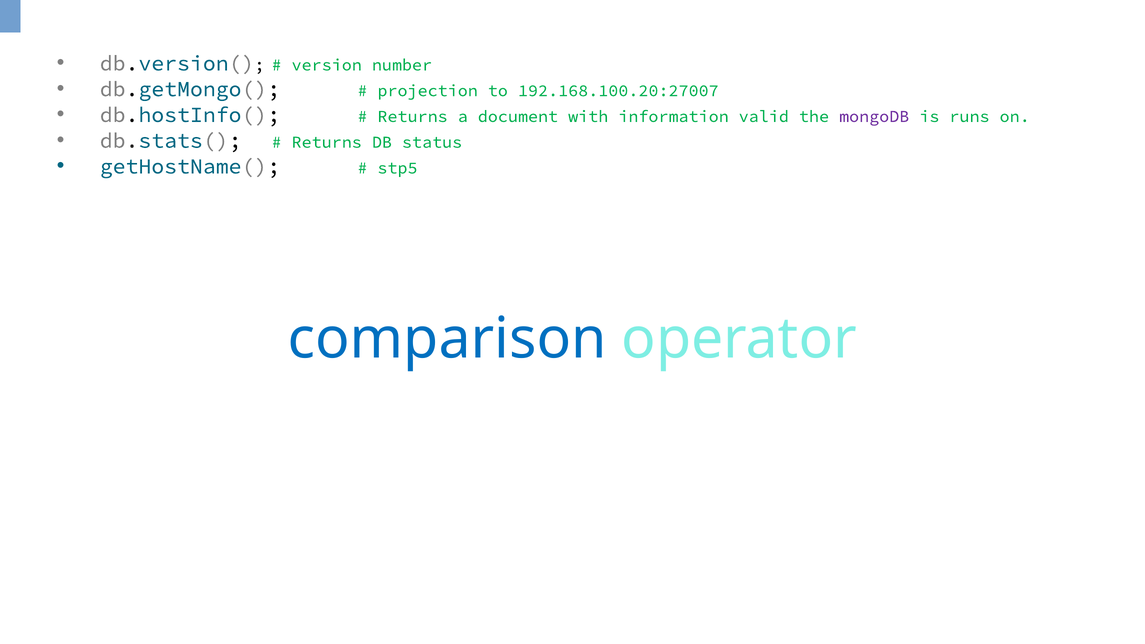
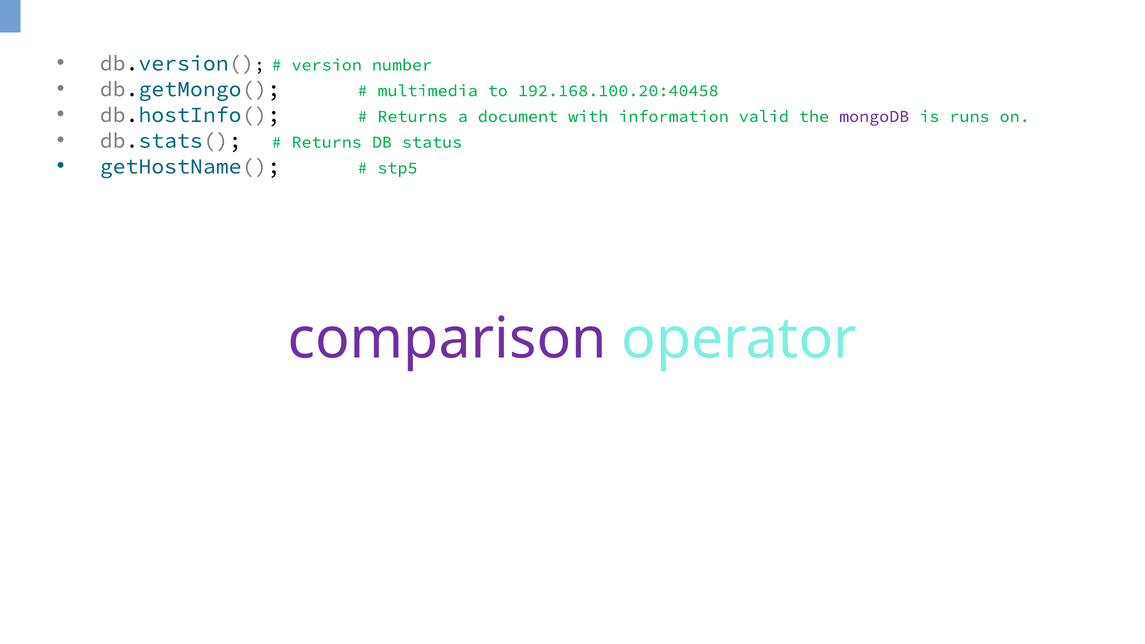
projection: projection -> multimedia (428, 91)
192.168.100.20:27007: 192.168.100.20:27007 -> 192.168.100.20:40458 (618, 91)
comparison colour: blue -> purple (447, 339)
